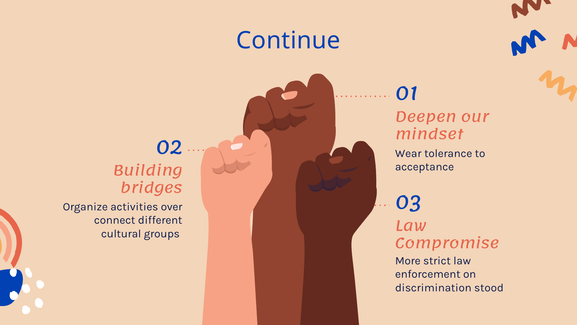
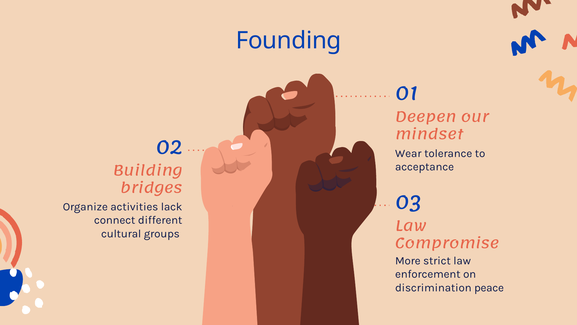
Continue: Continue -> Founding (289, 40)
over: over -> lack (172, 206)
stood: stood -> peace (489, 287)
